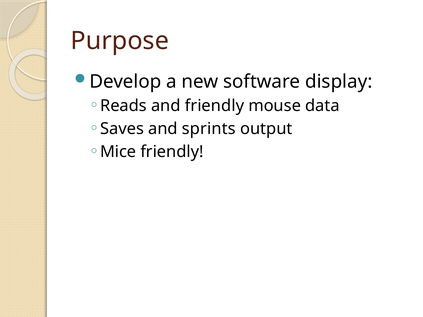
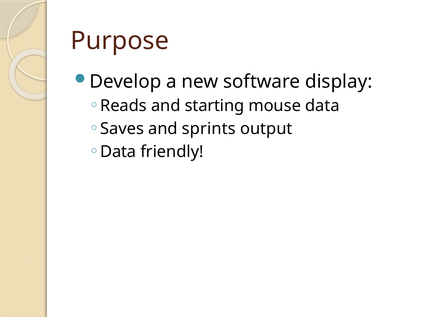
and friendly: friendly -> starting (215, 106)
Mice: Mice -> Data (118, 152)
